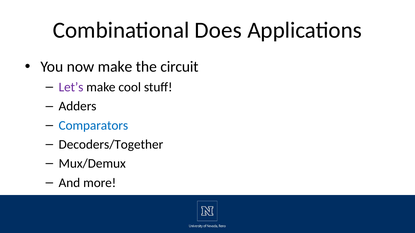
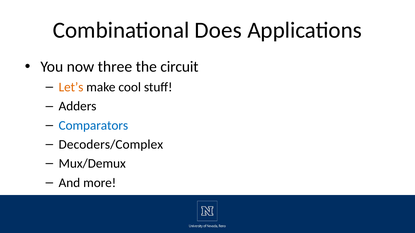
now make: make -> three (115, 67)
Let’s colour: purple -> orange (71, 87)
Decoders/Together: Decoders/Together -> Decoders/Complex (111, 145)
